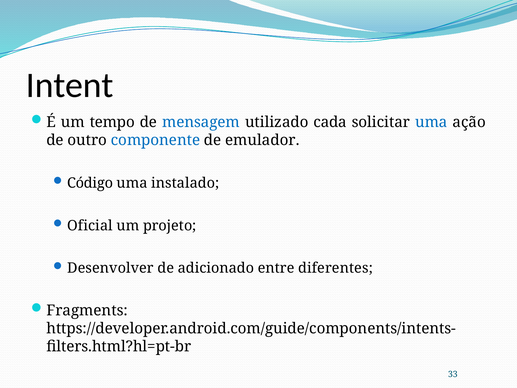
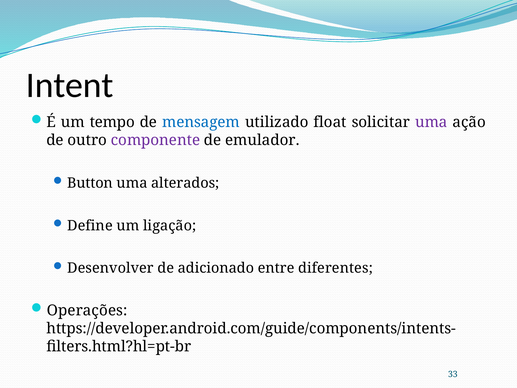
cada: cada -> float (330, 122)
uma colour: blue -> purple (431, 122)
componente colour: blue -> purple (156, 140)
Código: Código -> Button (90, 183)
instalado: instalado -> alterados (185, 183)
Oficial: Oficial -> Define (90, 226)
projeto: projeto -> ligação (170, 226)
Fragments: Fragments -> Operações (87, 310)
